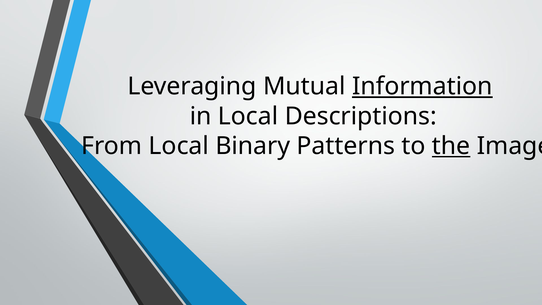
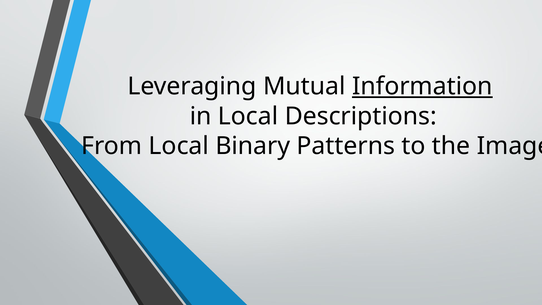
the underline: present -> none (451, 146)
